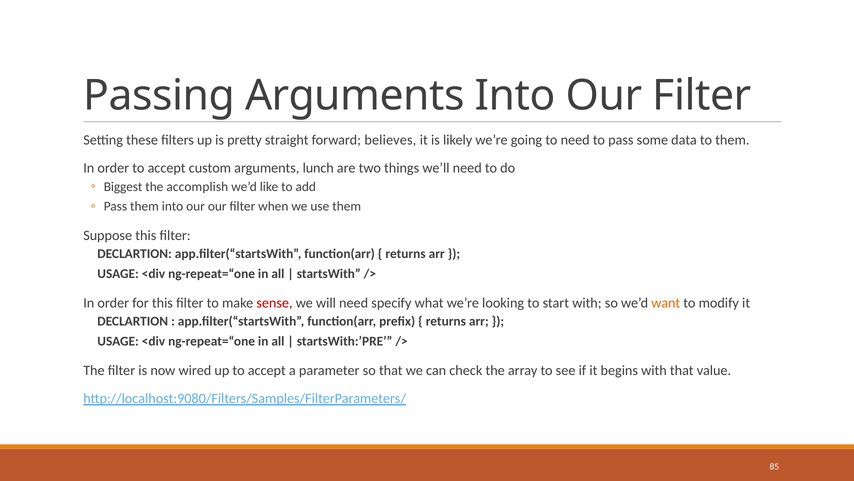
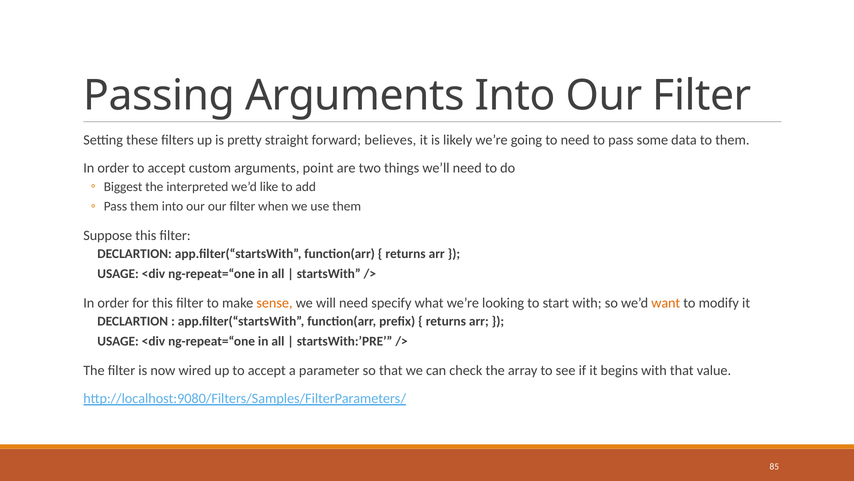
lunch: lunch -> point (318, 168)
accomplish: accomplish -> interpreted (197, 186)
sense colour: red -> orange (274, 303)
